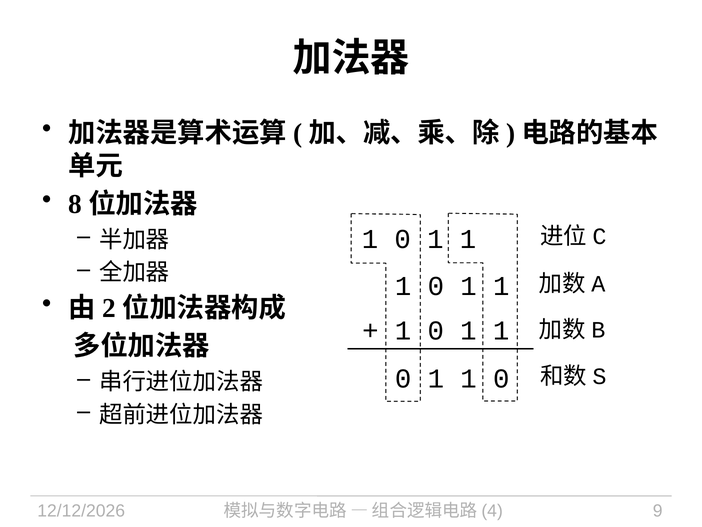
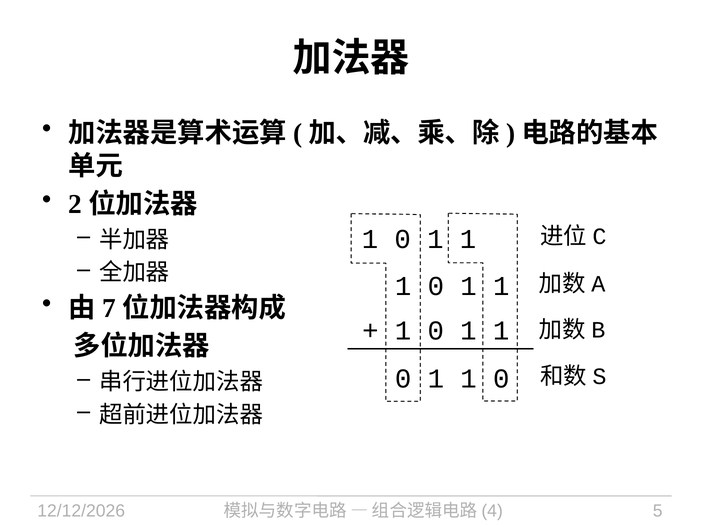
8: 8 -> 2 (75, 204)
2: 2 -> 7 (109, 308)
9: 9 -> 5 (658, 511)
